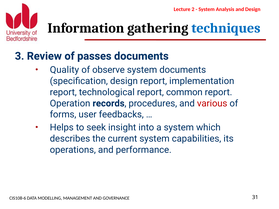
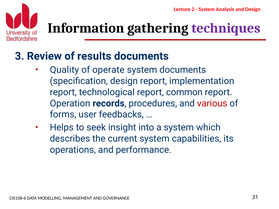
techniques colour: blue -> purple (226, 28)
passes: passes -> results (94, 56)
observe: observe -> operate (108, 70)
